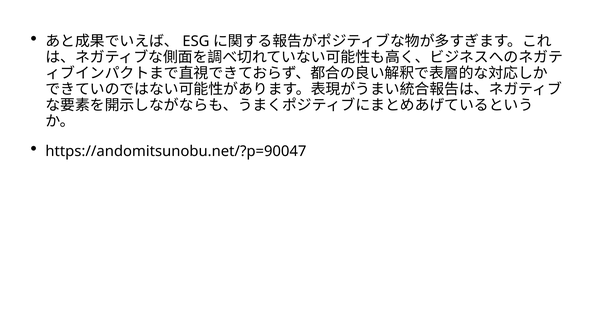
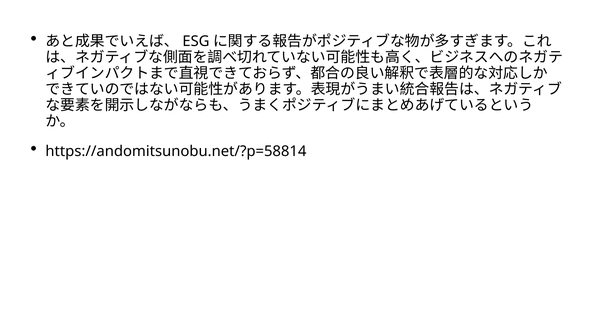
https://andomitsunobu.net/?p=90047: https://andomitsunobu.net/?p=90047 -> https://andomitsunobu.net/?p=58814 (176, 151)
